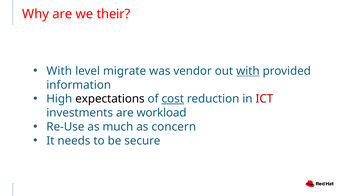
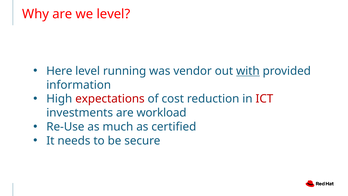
we their: their -> level (113, 14)
With: With -> Here (59, 71)
migrate: migrate -> running (125, 71)
expectations colour: black -> red (110, 99)
cost underline: present -> none (173, 99)
concern: concern -> certified (174, 127)
